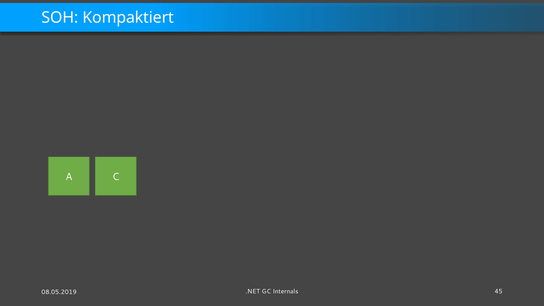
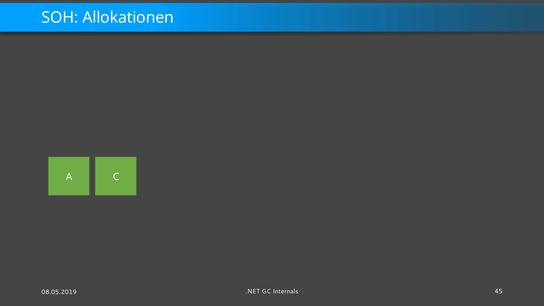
Kompaktiert: Kompaktiert -> Allokationen (128, 18)
